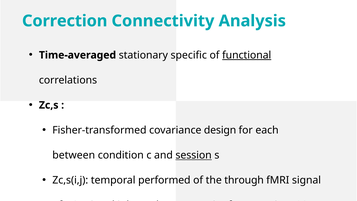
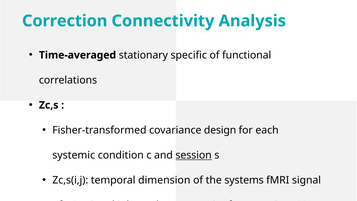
functional underline: present -> none (247, 55)
between: between -> systemic (74, 155)
performed: performed -> dimension (164, 180)
through: through -> systems (244, 180)
